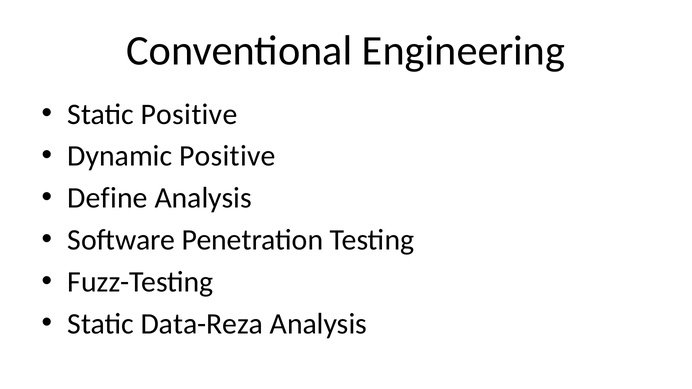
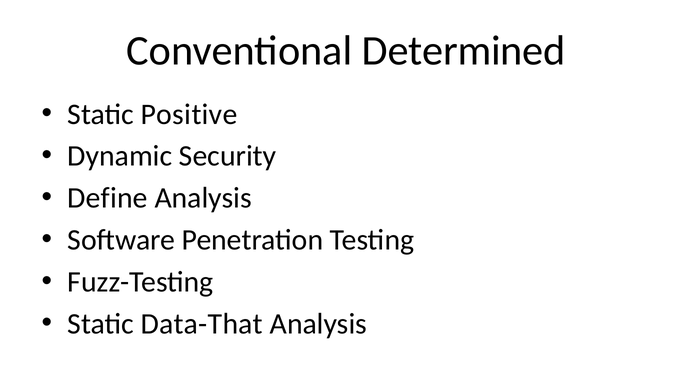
Engineering: Engineering -> Determined (464, 51)
Dynamic Positive: Positive -> Security (228, 156)
Data-Reza: Data-Reza -> Data-That (202, 324)
